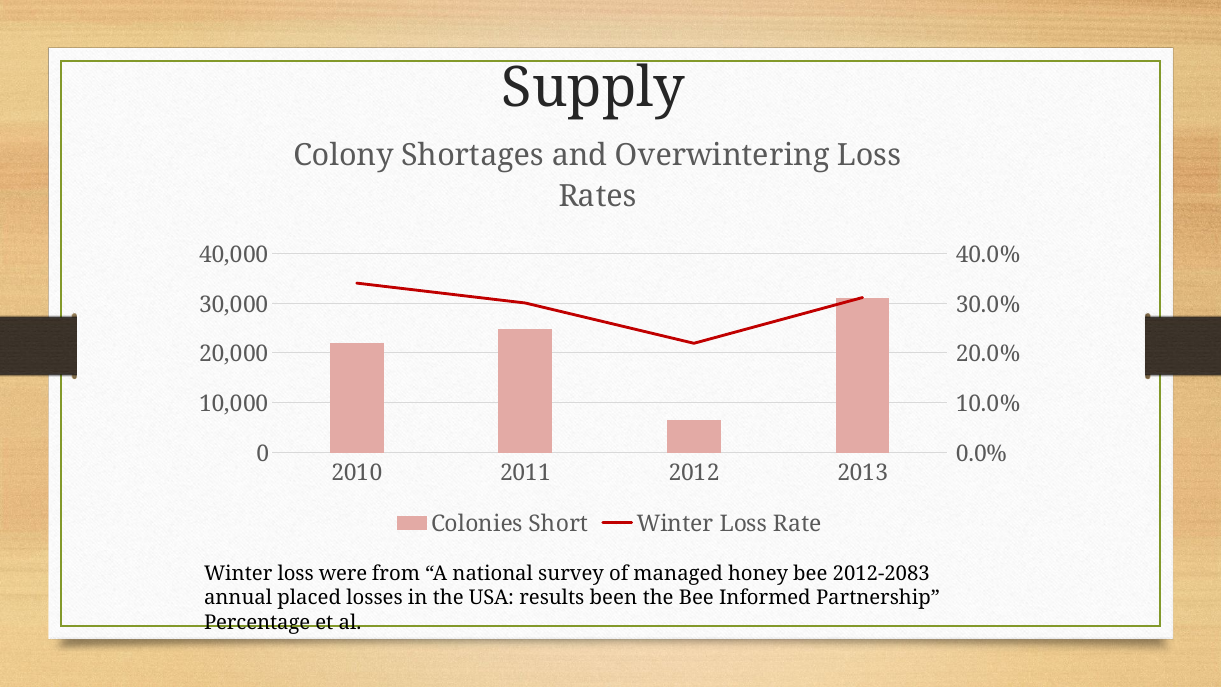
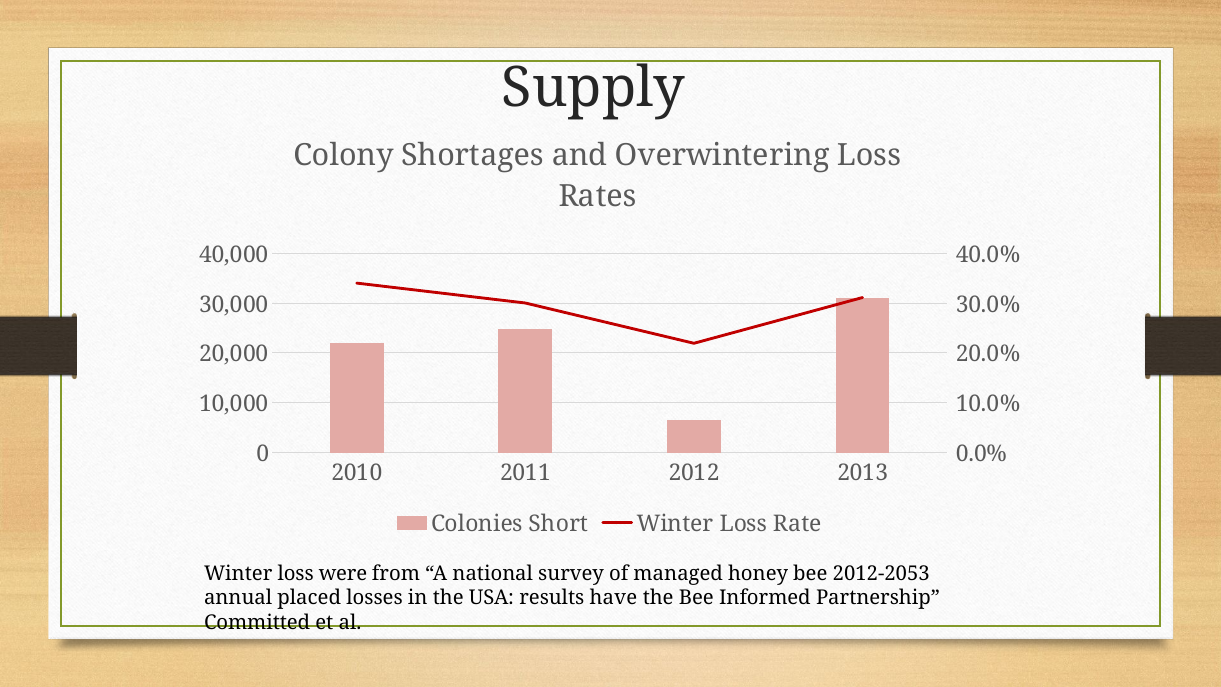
2012-2083: 2012-2083 -> 2012-2053 (881, 574)
been: been -> have (613, 598)
Percentage: Percentage -> Committed (257, 622)
